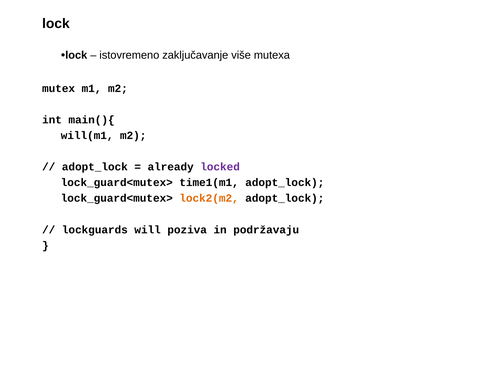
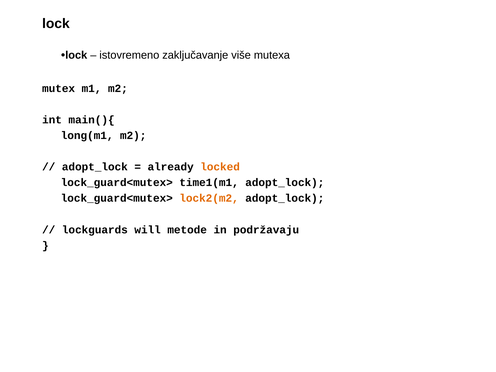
will(m1: will(m1 -> long(m1 (87, 135)
locked colour: purple -> orange (220, 167)
poziva: poziva -> metode (187, 230)
